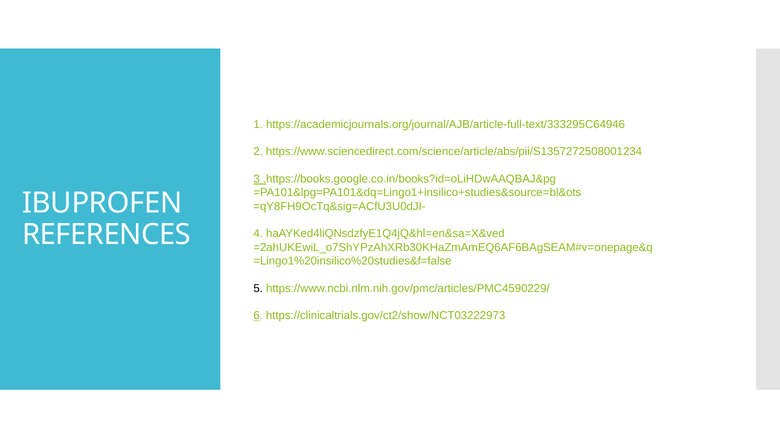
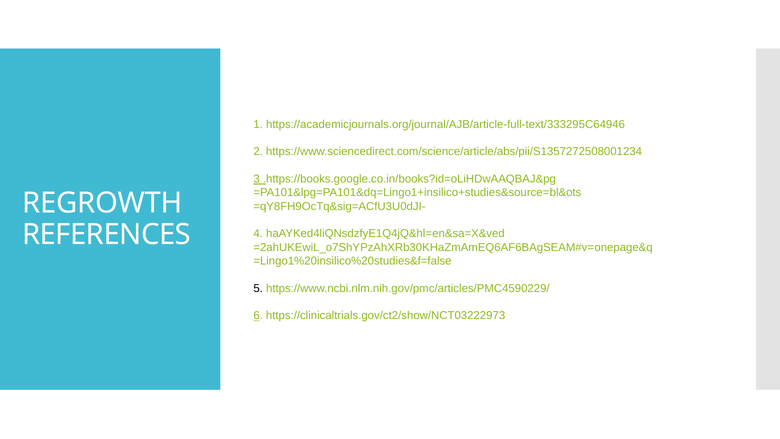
IBUPROFEN: IBUPROFEN -> REGROWTH (102, 203)
